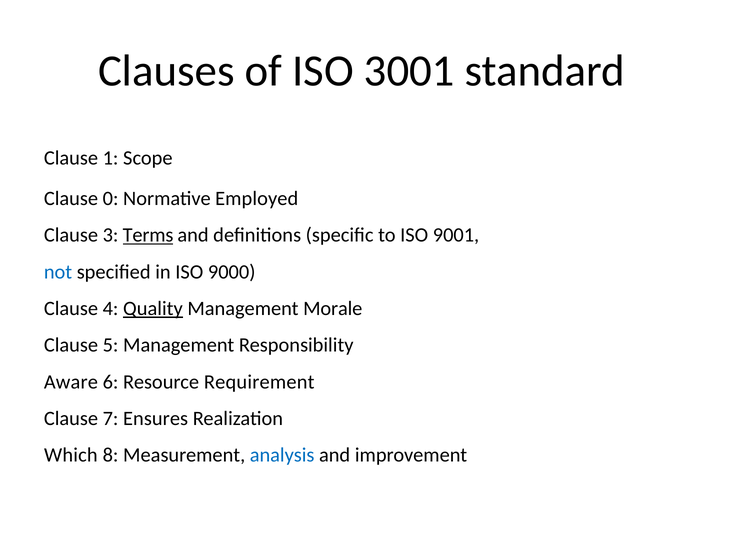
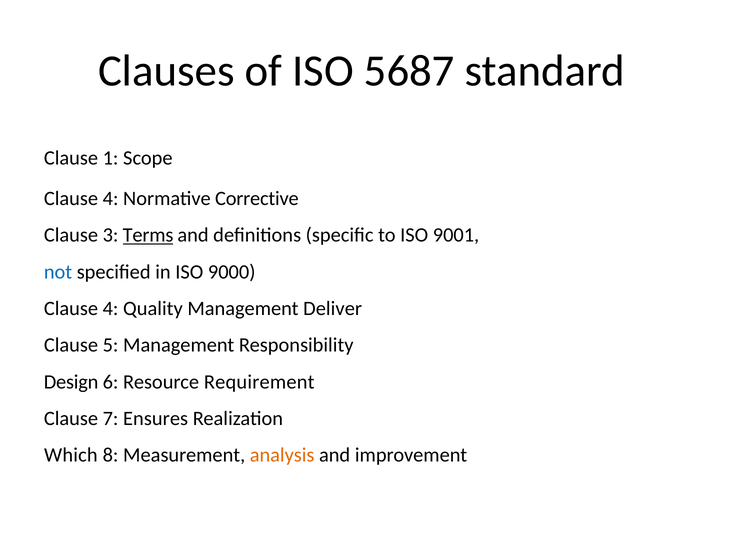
3001: 3001 -> 5687 (409, 71)
0: 0 -> 4 (111, 199)
Employed: Employed -> Corrective (257, 199)
Quality underline: present -> none (153, 309)
Morale: Morale -> Deliver (333, 309)
Aware: Aware -> Design (71, 382)
analysis colour: blue -> orange (282, 456)
